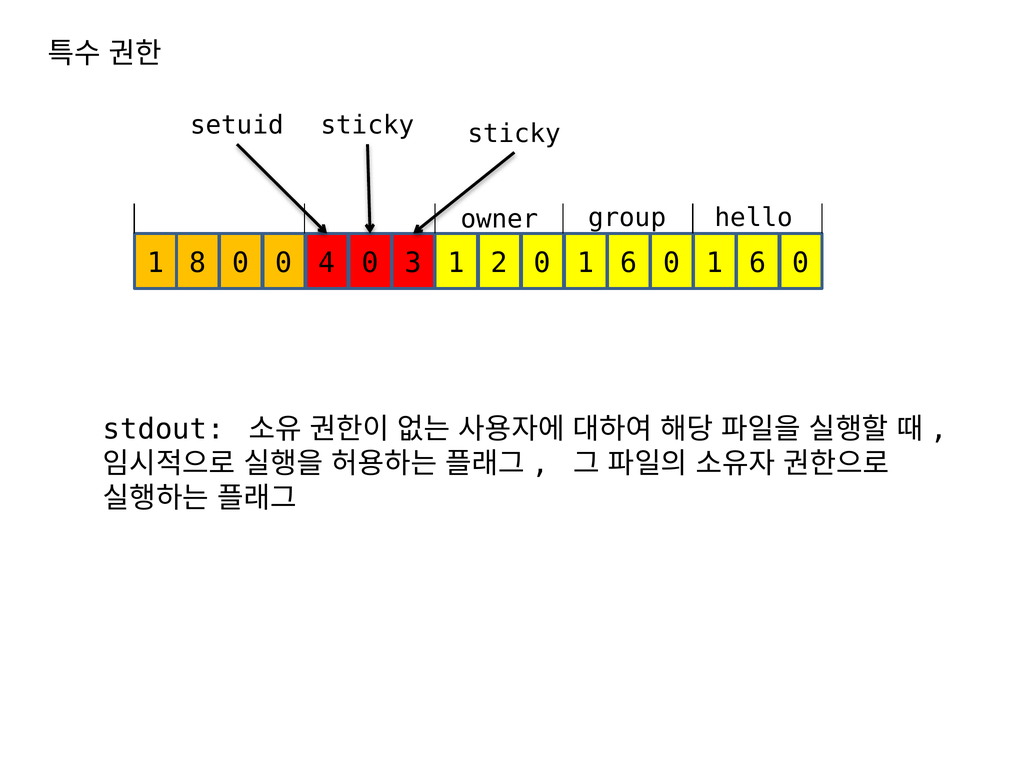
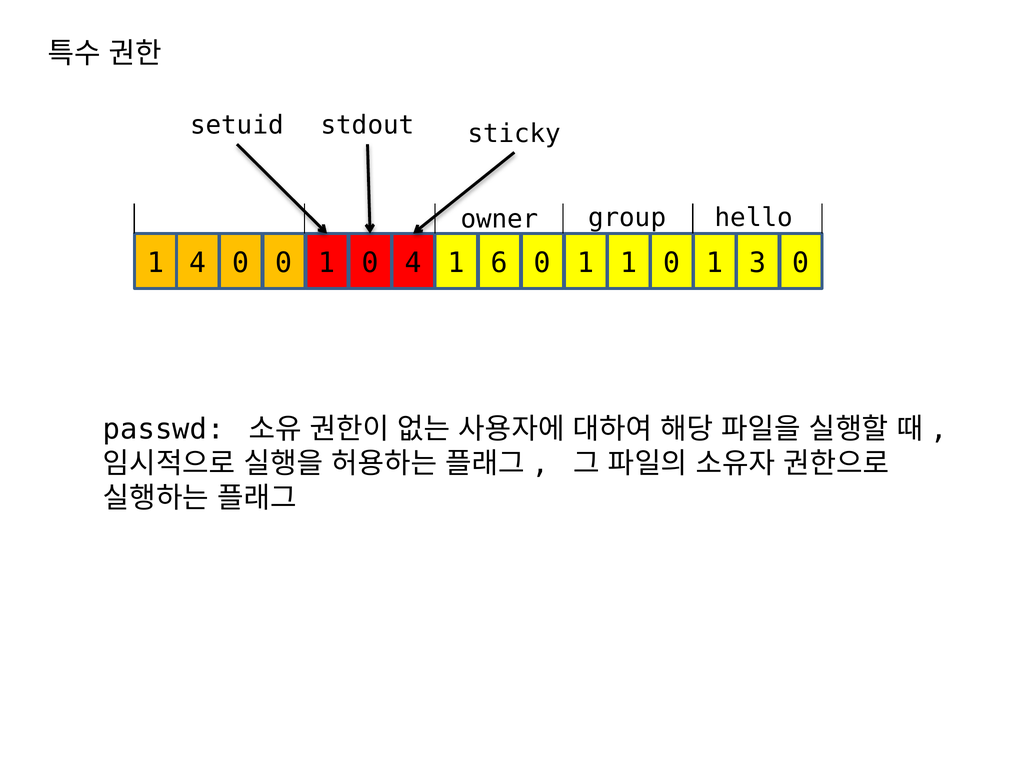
setuid sticky: sticky -> stdout (368, 125)
1 8: 8 -> 4 (198, 263)
0 0 4: 4 -> 1 (327, 263)
0 3: 3 -> 4 (413, 263)
2: 2 -> 6 (499, 263)
6: 6 -> 1 (629, 263)
6: 6 -> 3 (758, 263)
stdout: stdout -> passwd (164, 429)
